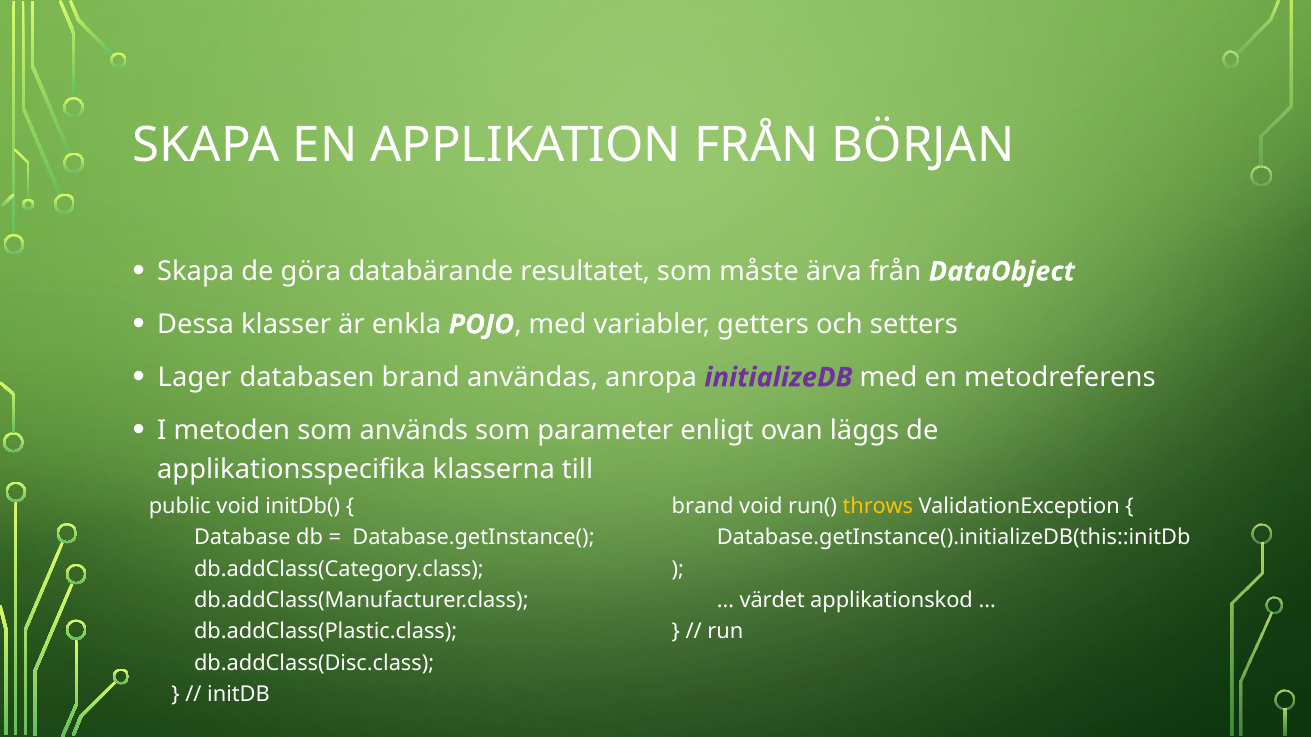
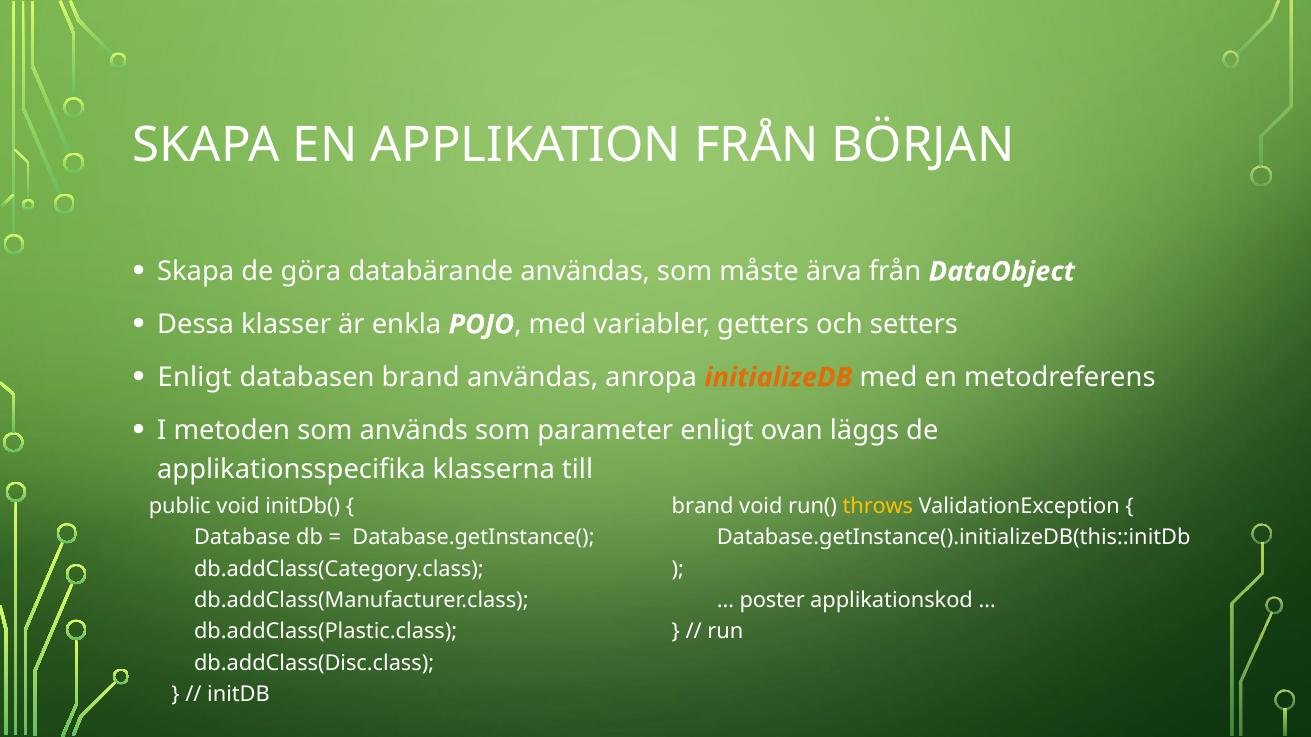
databärande resultatet: resultatet -> användas (585, 272)
Lager: Lager -> Enligt (195, 378)
initializeDB colour: purple -> orange (778, 378)
värdet: värdet -> poster (772, 601)
